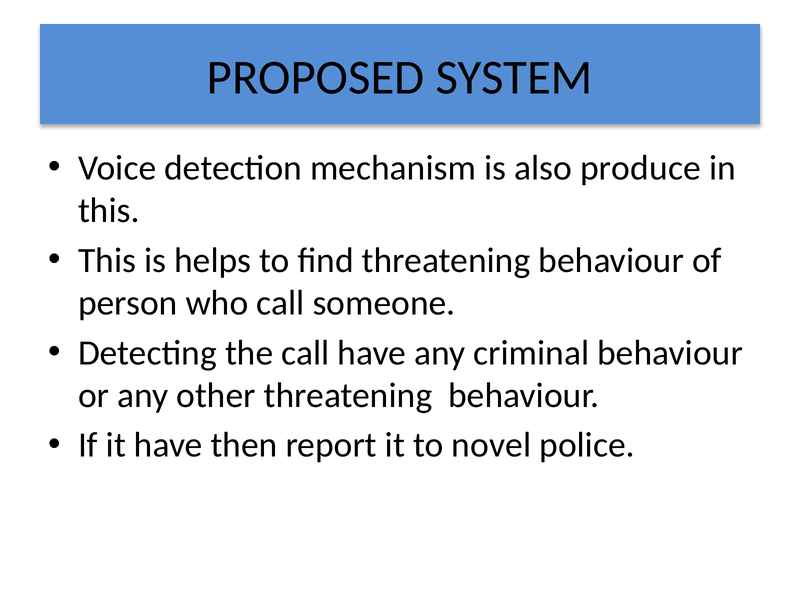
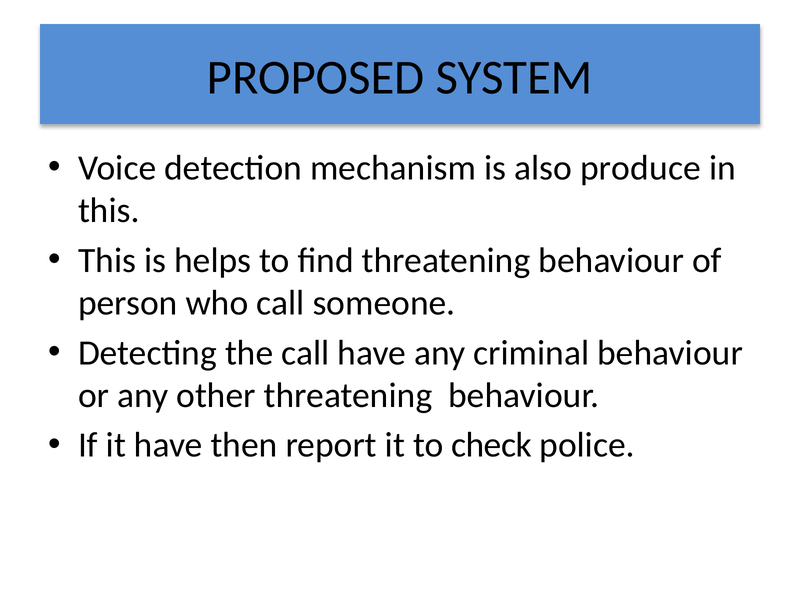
novel: novel -> check (492, 445)
